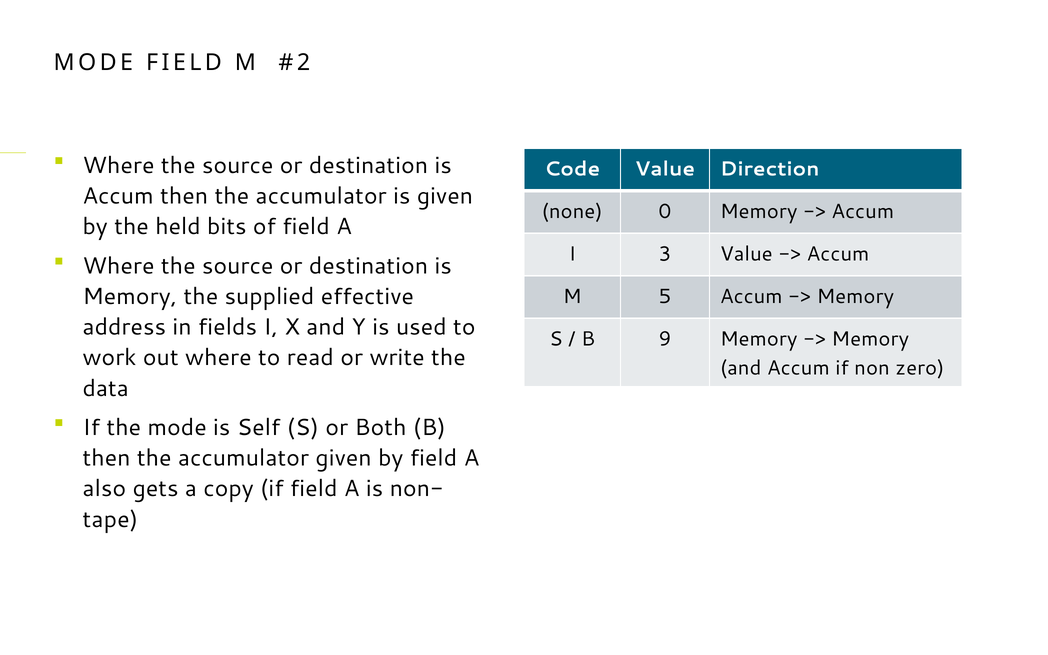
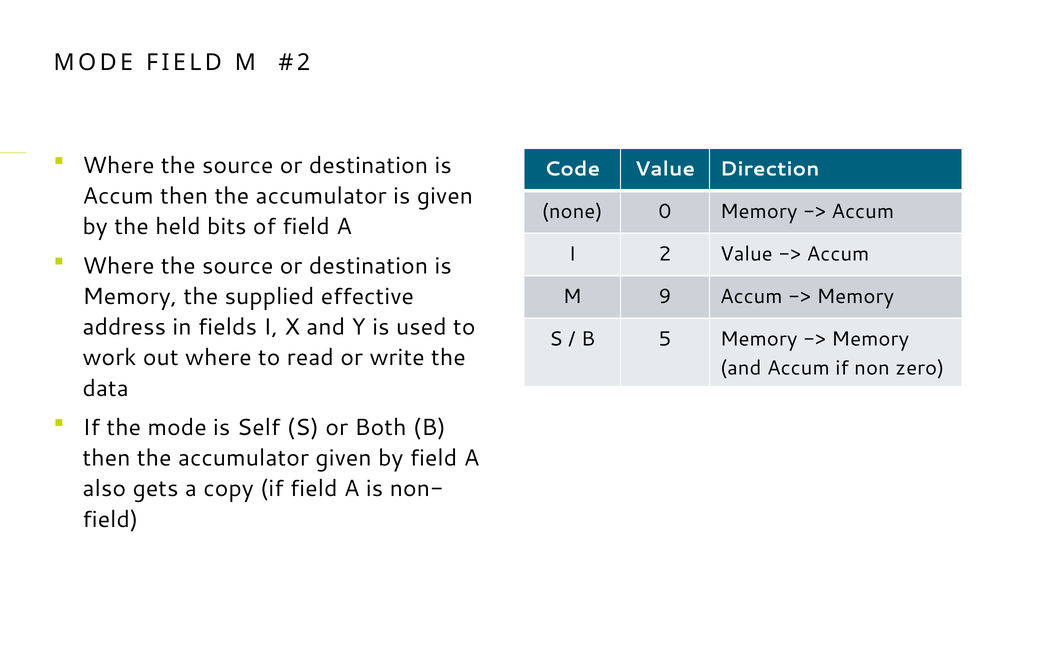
3: 3 -> 2 (665, 254)
5: 5 -> 9 (665, 297)
9: 9 -> 5 (665, 339)
tape: tape -> field (110, 519)
